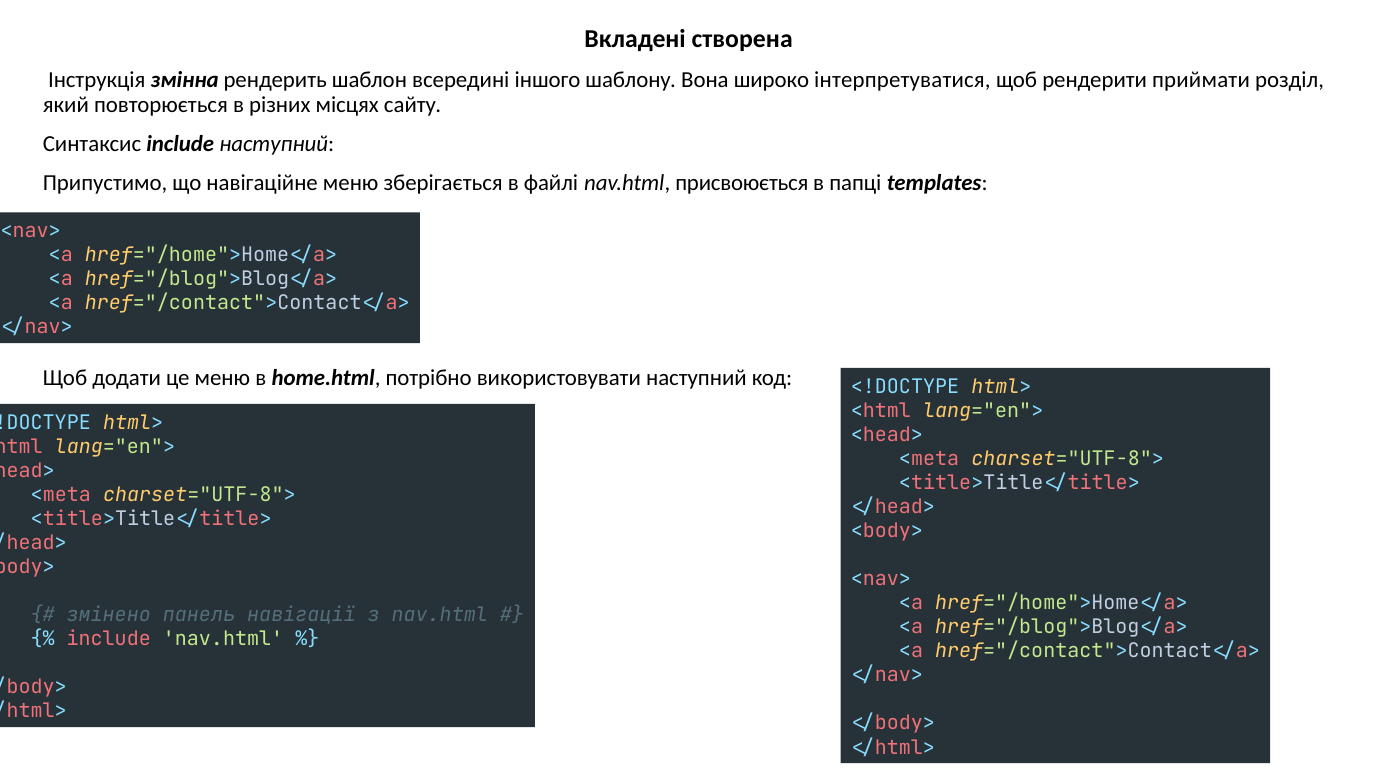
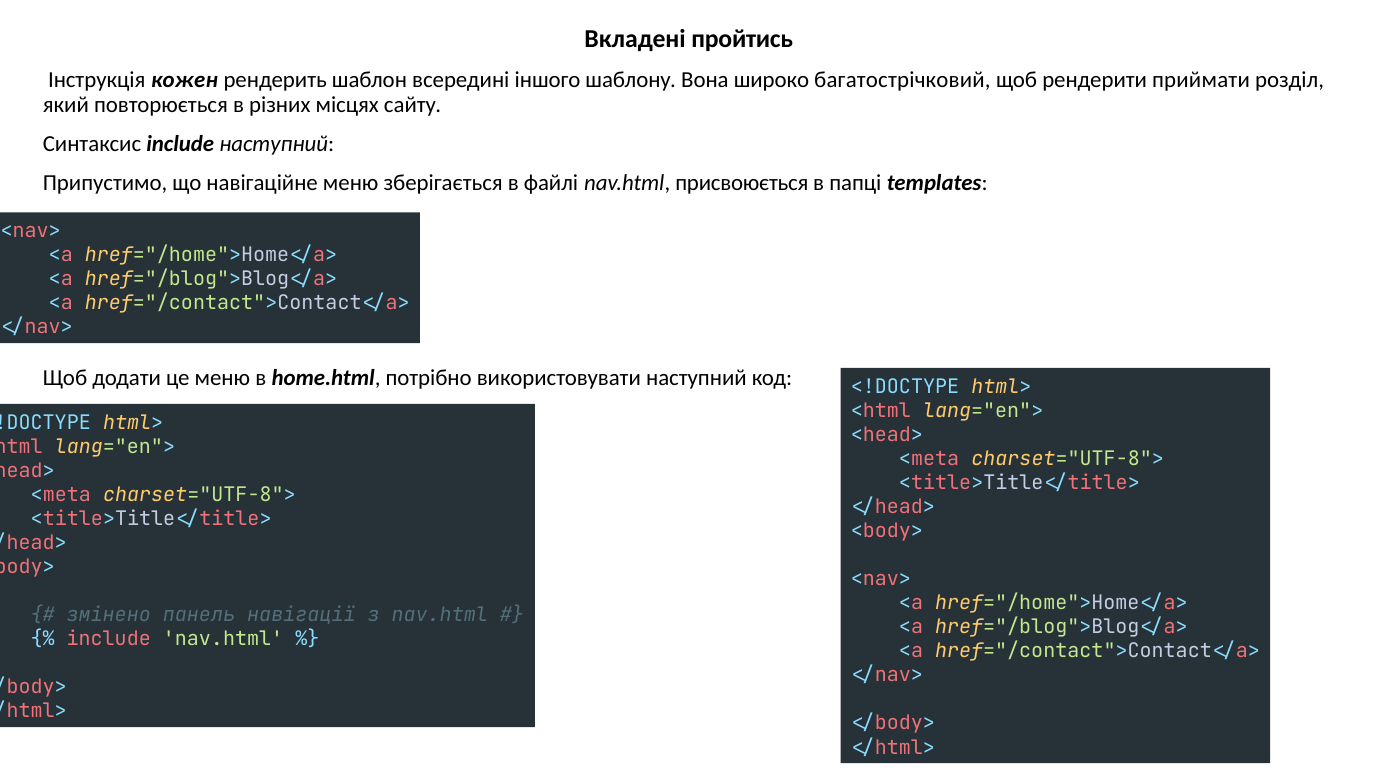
створена: створена -> пройтись (742, 39)
змінна: змінна -> кожен (184, 80)
інтерпретуватися: інтерпретуватися -> багатострічковий (902, 80)
